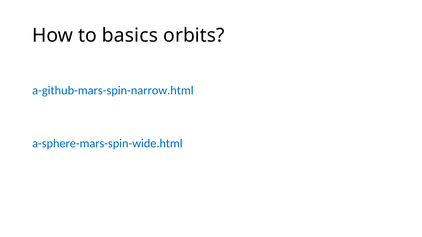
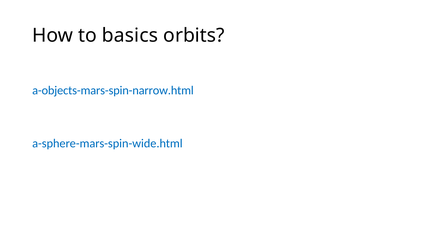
a-github-mars-spin-narrow.html: a-github-mars-spin-narrow.html -> a-objects-mars-spin-narrow.html (113, 91)
